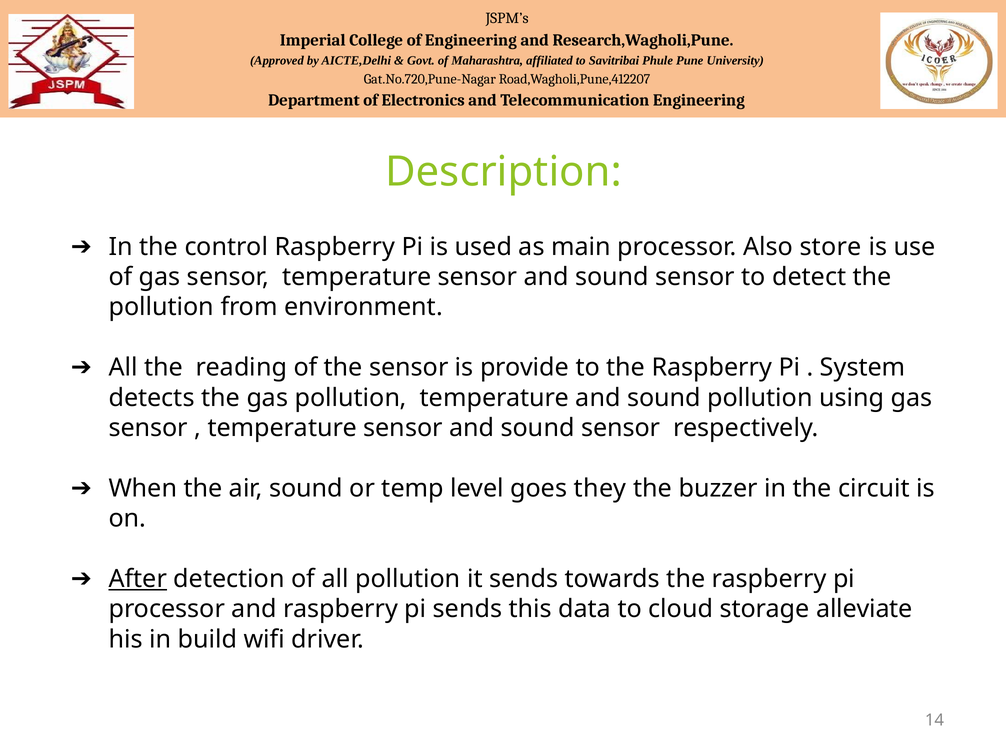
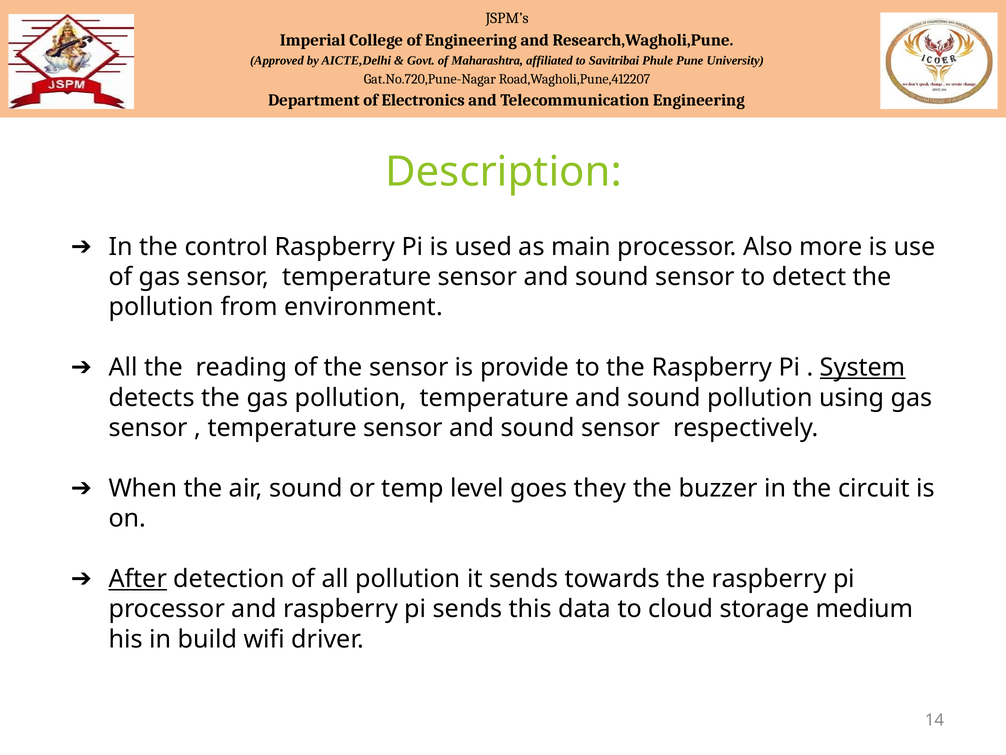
store: store -> more (831, 247)
System underline: none -> present (863, 367)
alleviate: alleviate -> medium (864, 609)
